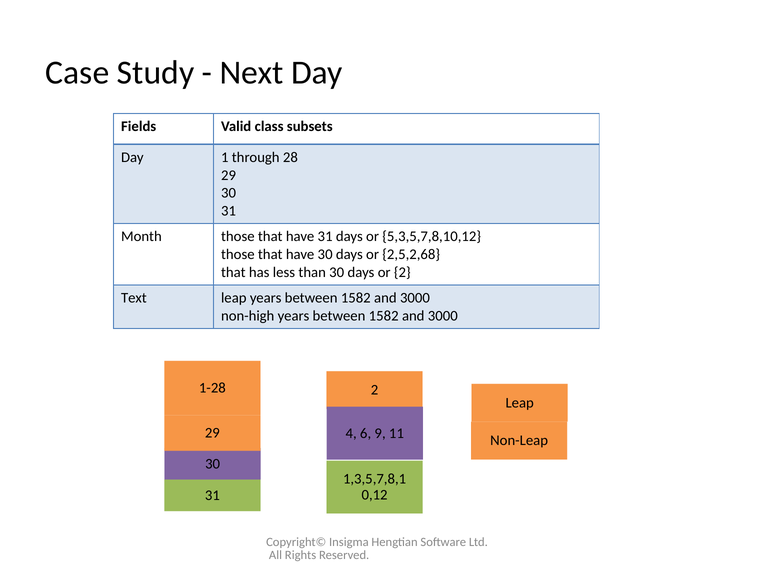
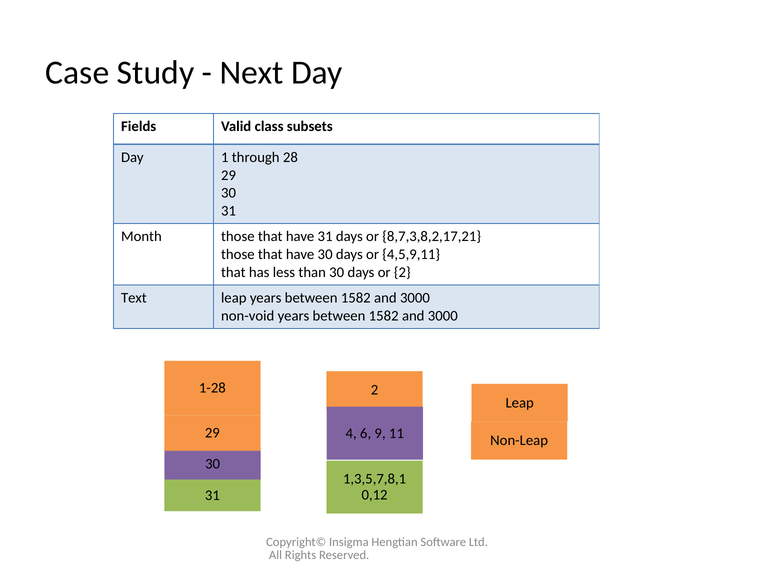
5,3,5,7,8,10,12: 5,3,5,7,8,10,12 -> 8,7,3,8,2,17,21 (432, 236)
2,5,2,68: 2,5,2,68 -> 4,5,9,11 (411, 254)
non-high: non-high -> non-void (248, 316)
